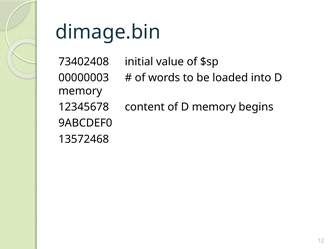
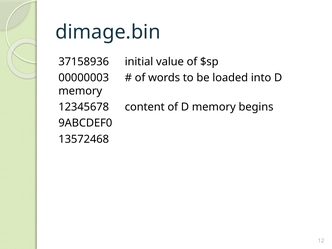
73402408: 73402408 -> 37158936 (84, 62)
